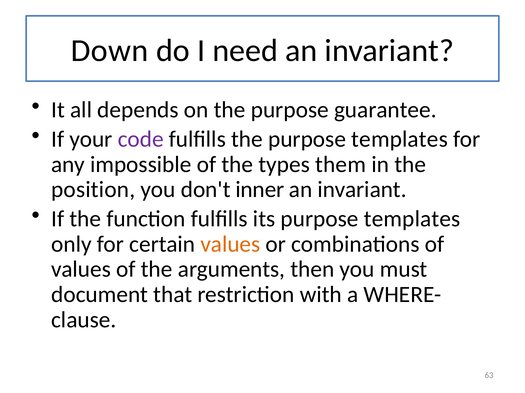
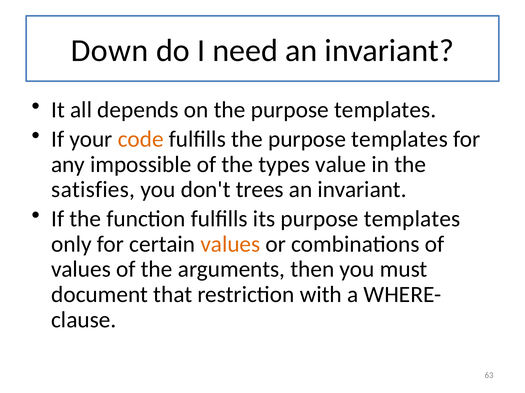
on the purpose guarantee: guarantee -> templates (385, 110)
code colour: purple -> orange (141, 140)
them: them -> value (341, 165)
position: position -> satisfies (93, 190)
inner: inner -> trees (260, 190)
